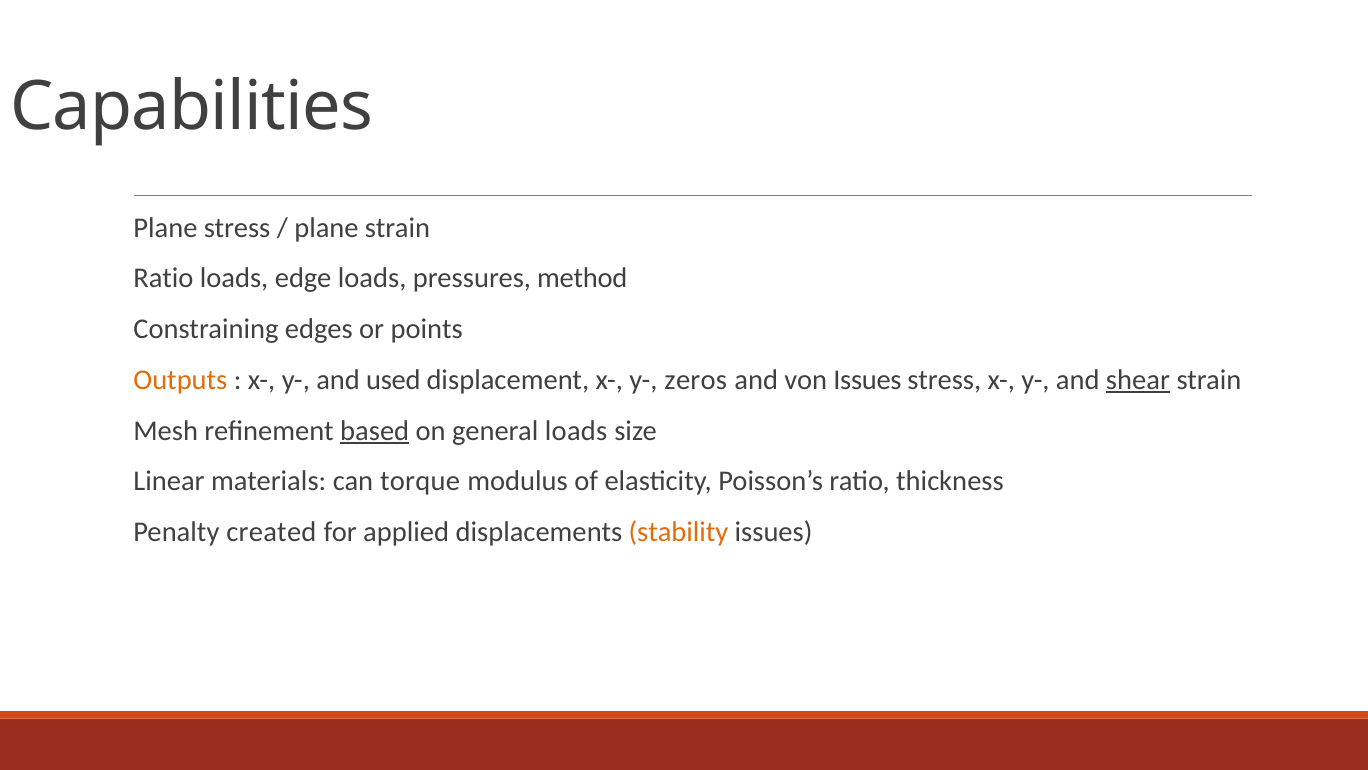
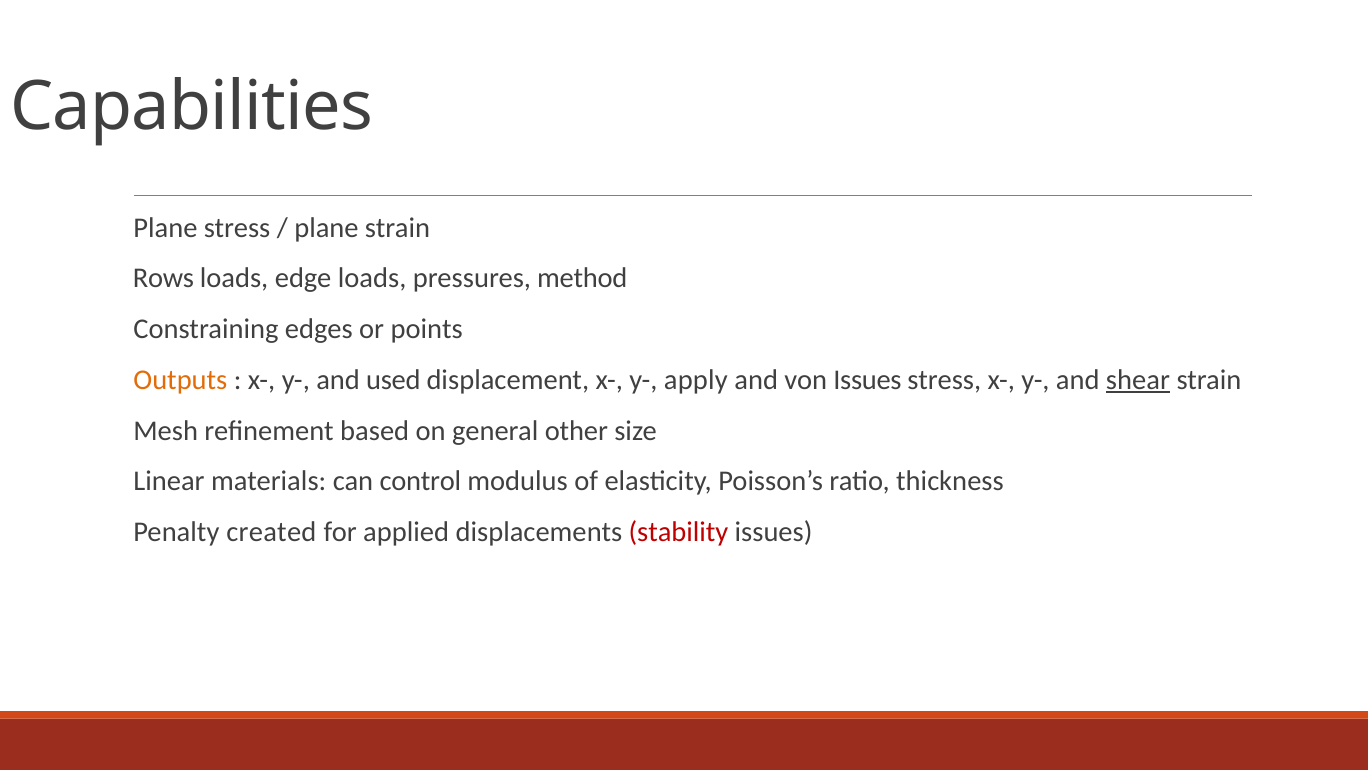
Ratio: Ratio -> Rows (164, 278)
zeros: zeros -> apply (696, 380)
based underline: present -> none (375, 430)
general loads: loads -> other (576, 430)
torque: torque -> control (420, 481)
stability colour: orange -> red (678, 532)
